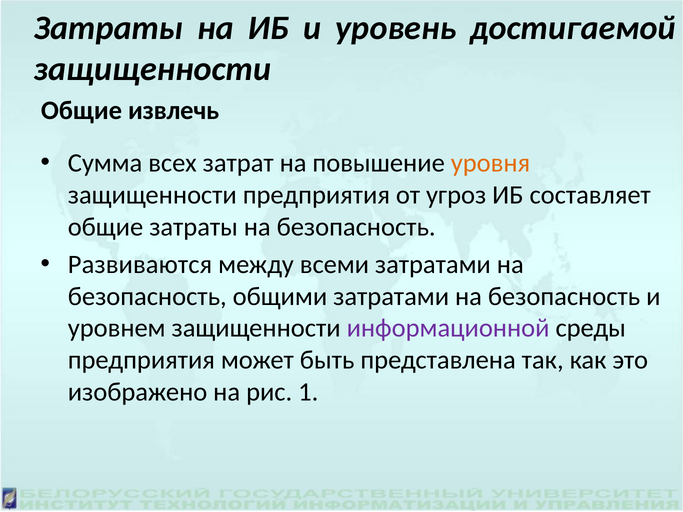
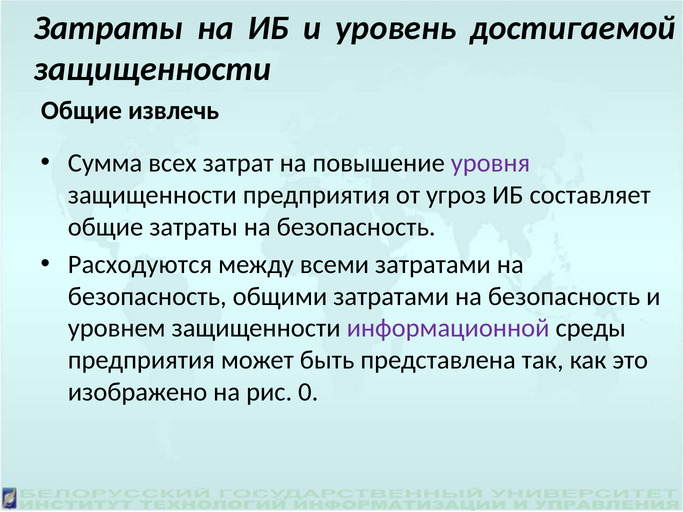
уровня colour: orange -> purple (490, 163)
Развиваются: Развиваются -> Расходуются (140, 265)
1: 1 -> 0 (308, 392)
